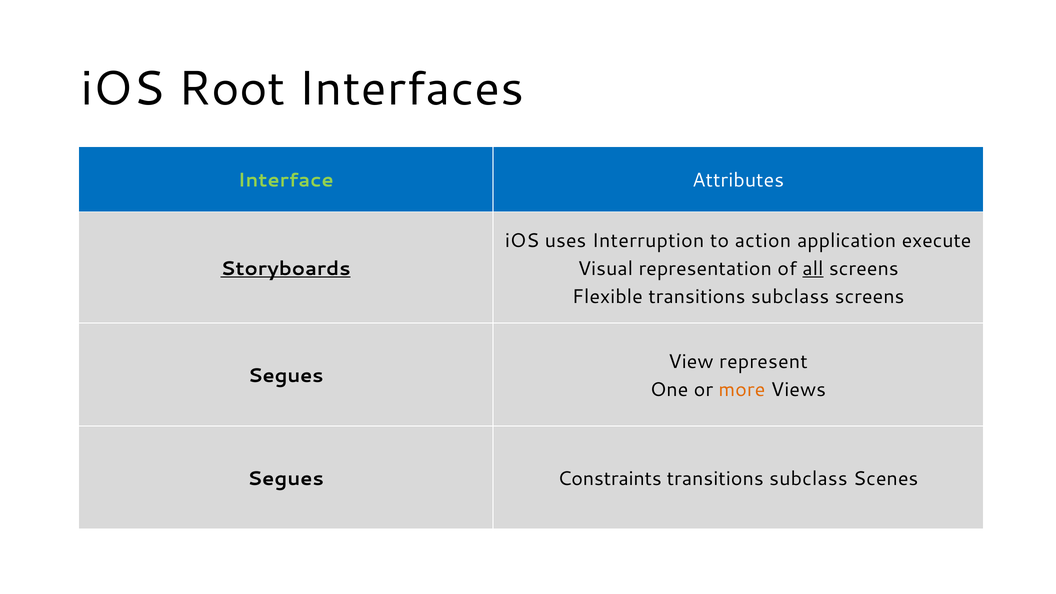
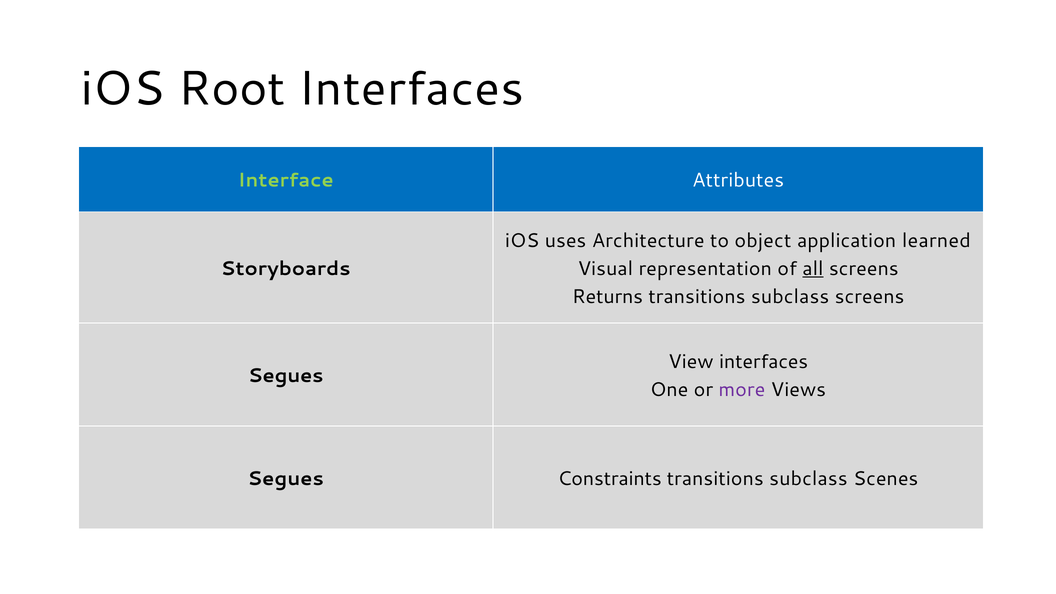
Interruption: Interruption -> Architecture (648, 241)
action: action -> object (763, 241)
execute: execute -> learned (936, 241)
Storyboards underline: present -> none (286, 269)
Flexible: Flexible -> Returns (607, 296)
View represent: represent -> interfaces (764, 362)
more colour: orange -> purple (742, 390)
